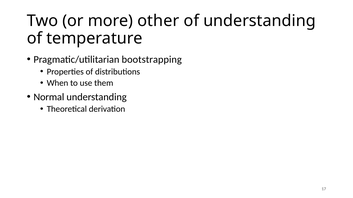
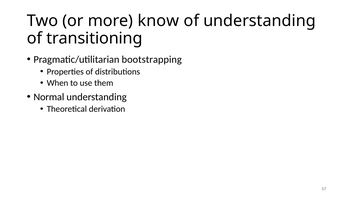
other: other -> know (158, 21)
temperature: temperature -> transitioning (95, 38)
